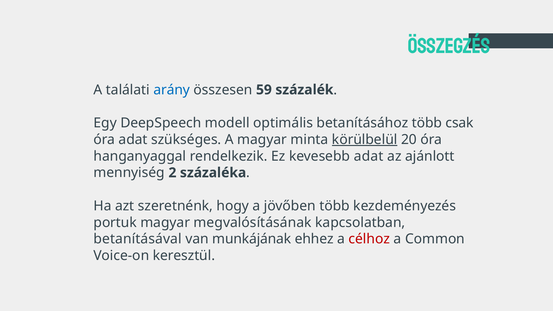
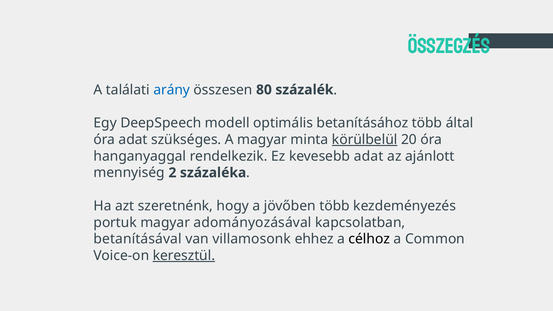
59: 59 -> 80 (264, 90)
csak: csak -> által (460, 123)
megvalósításának: megvalósításának -> adományozásával (253, 223)
munkájának: munkájának -> villamosonk (252, 239)
célhoz colour: red -> black (369, 239)
keresztül underline: none -> present (184, 256)
